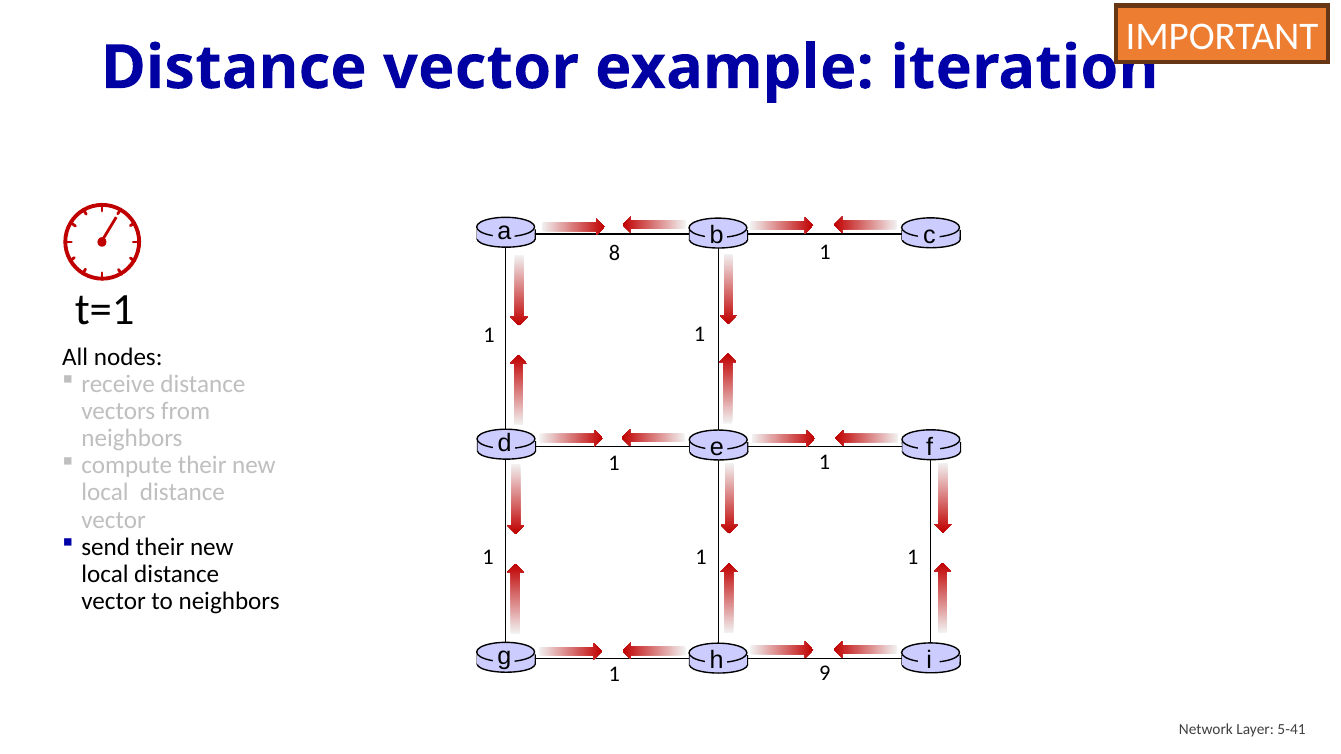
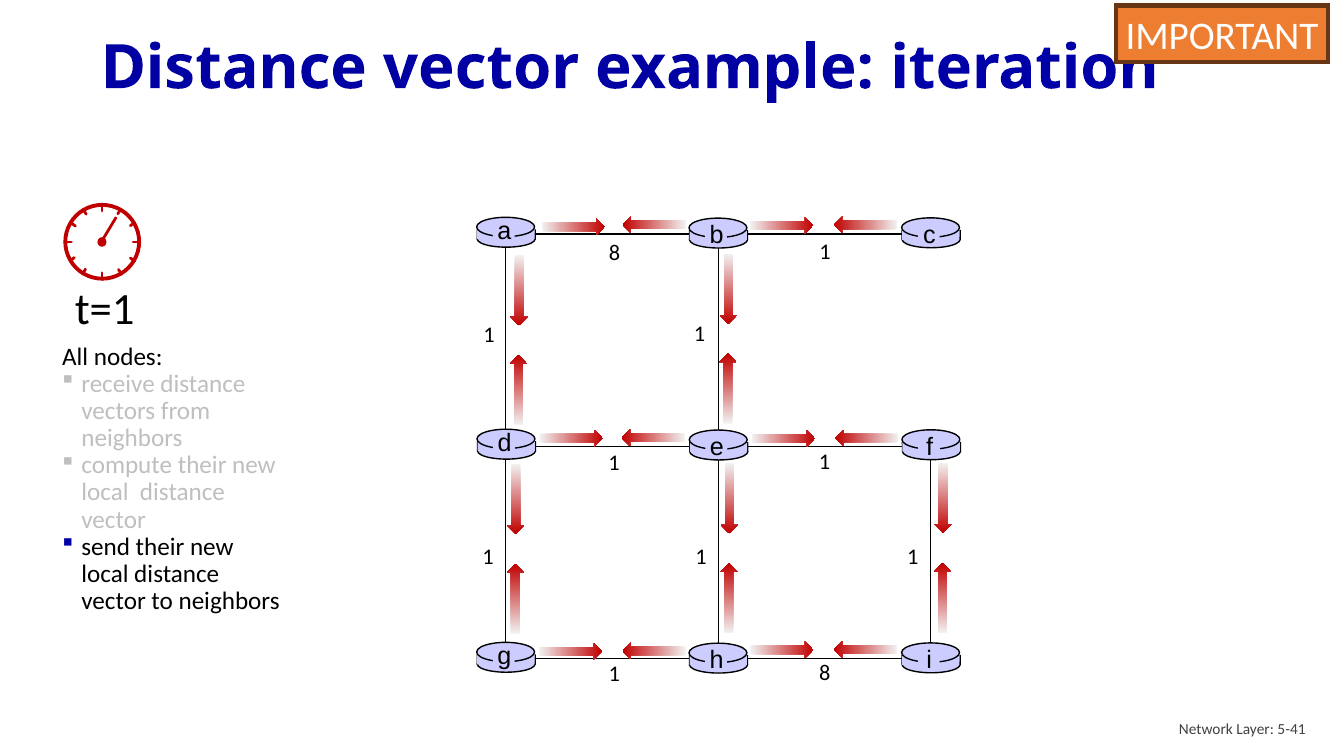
1 9: 9 -> 8 (825, 674)
